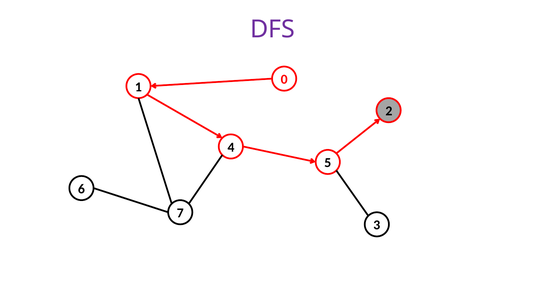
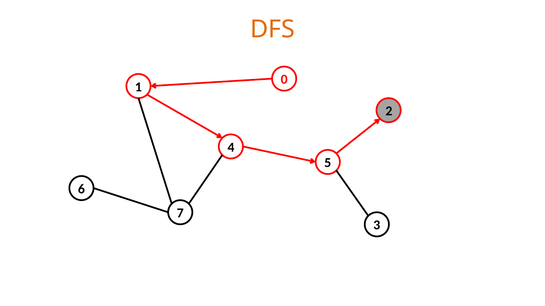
DFS colour: purple -> orange (272, 29)
